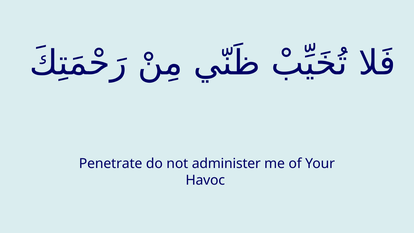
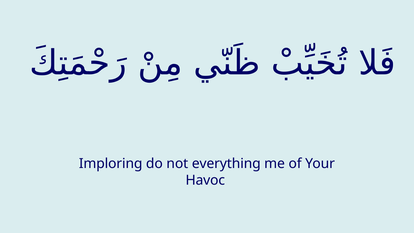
Penetrate: Penetrate -> Imploring (111, 163)
administer: administer -> everything (226, 163)
